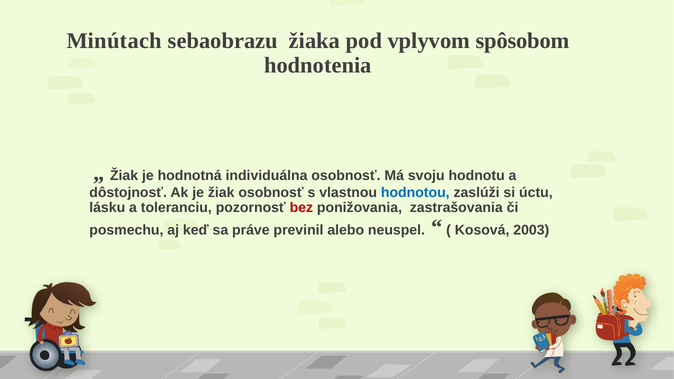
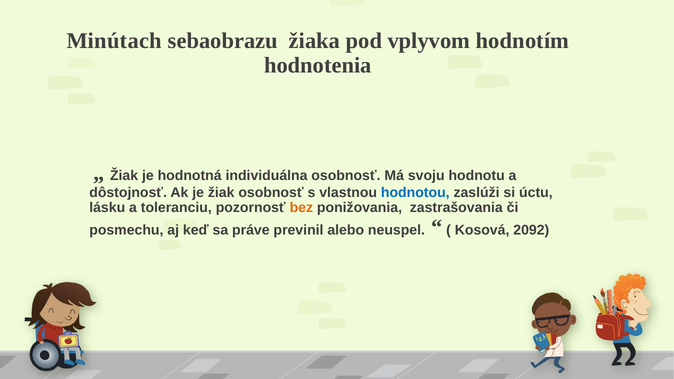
spôsobom: spôsobom -> hodnotím (522, 41)
bez colour: red -> orange (301, 208)
2003: 2003 -> 2092 (531, 230)
